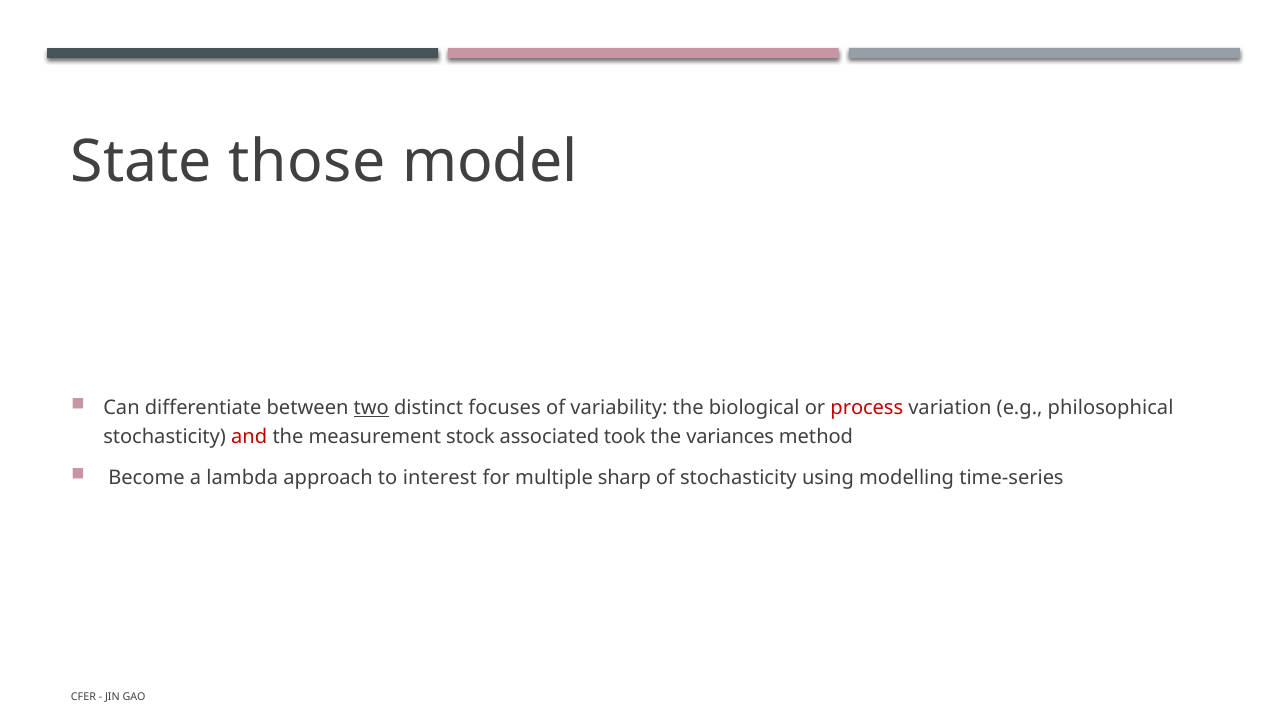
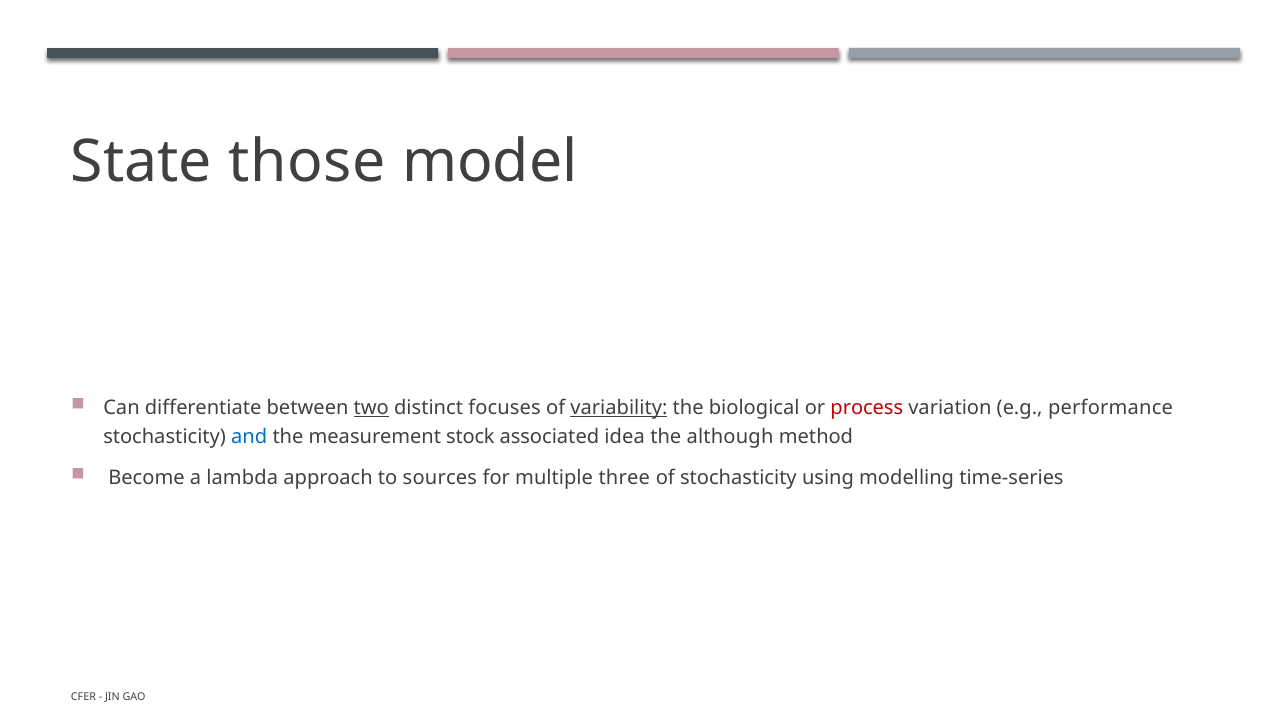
variability underline: none -> present (619, 408)
philosophical: philosophical -> performance (1111, 408)
and colour: red -> blue (249, 437)
took: took -> idea (625, 437)
variances: variances -> although (730, 437)
interest: interest -> sources (440, 478)
sharp: sharp -> three (624, 478)
